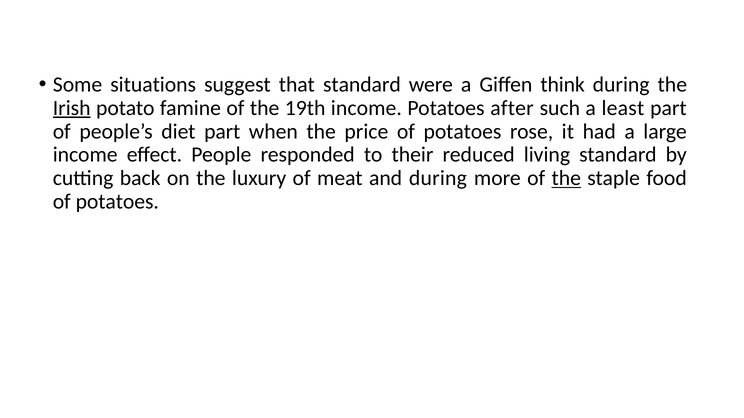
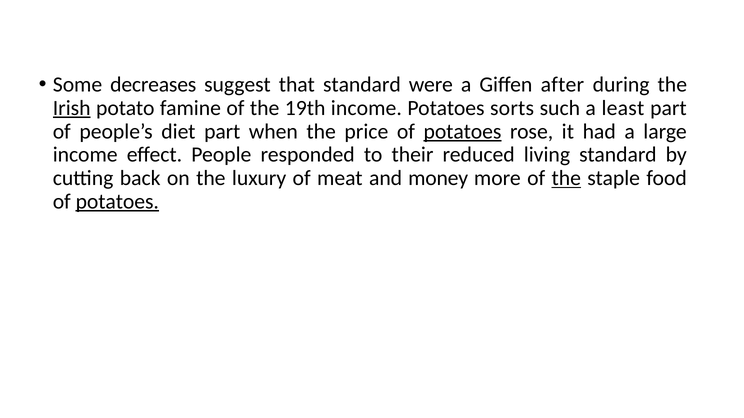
situations: situations -> decreases (153, 85)
think: think -> after (562, 85)
after: after -> sorts (512, 108)
potatoes underline: none -> present (462, 132)
and during: during -> money (438, 178)
potatoes underline: none -> present (117, 202)
